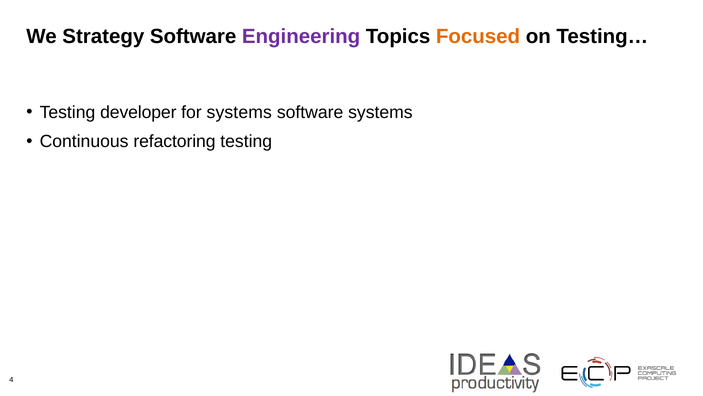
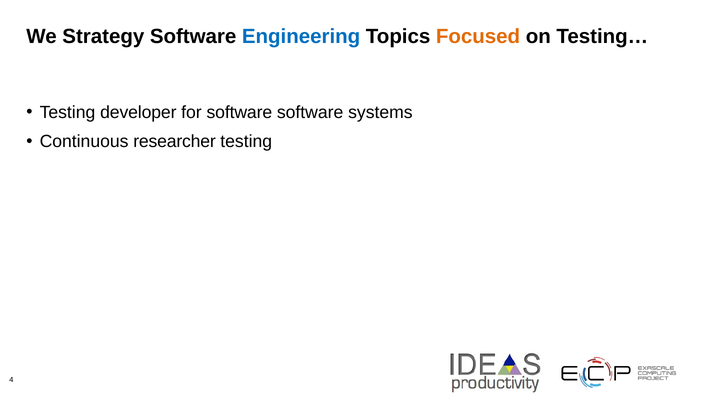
Engineering colour: purple -> blue (301, 36)
for systems: systems -> software (239, 112)
refactoring: refactoring -> researcher (175, 141)
